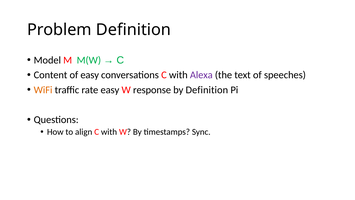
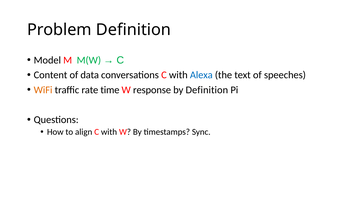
of easy: easy -> data (90, 75)
Alexa colour: purple -> blue (201, 75)
rate easy: easy -> time (110, 90)
